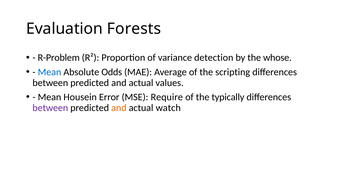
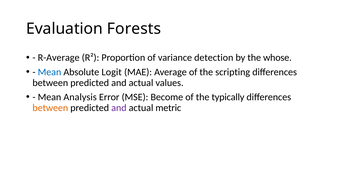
R-Problem: R-Problem -> R-Average (59, 58)
Odds: Odds -> Logit (112, 72)
Housein: Housein -> Analysis (80, 97)
Require: Require -> Become (167, 97)
between colour: purple -> orange (50, 108)
and colour: orange -> purple (119, 108)
watch: watch -> metric (168, 108)
